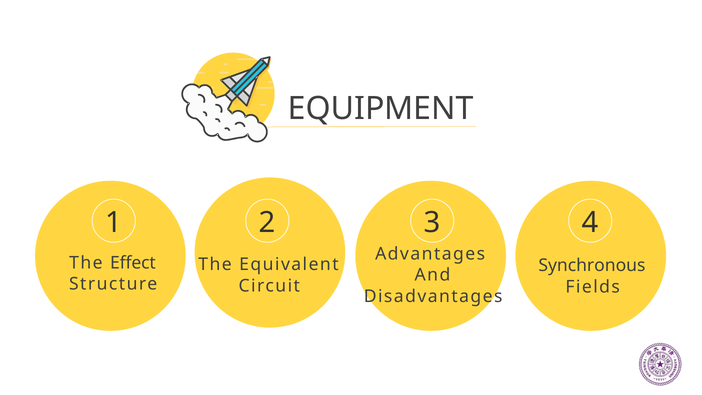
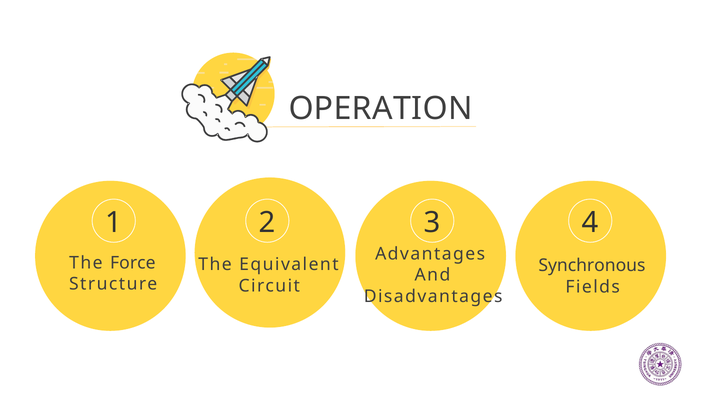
EQUIPMENT: EQUIPMENT -> OPERATION (381, 109)
Effect: Effect -> Force (133, 263)
